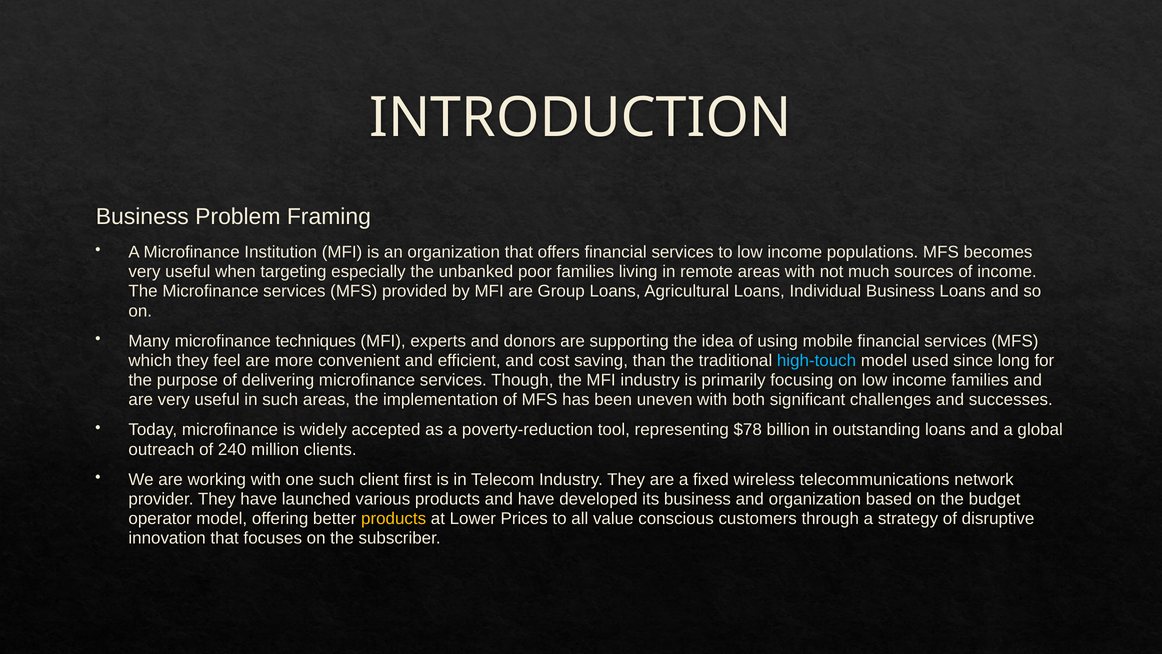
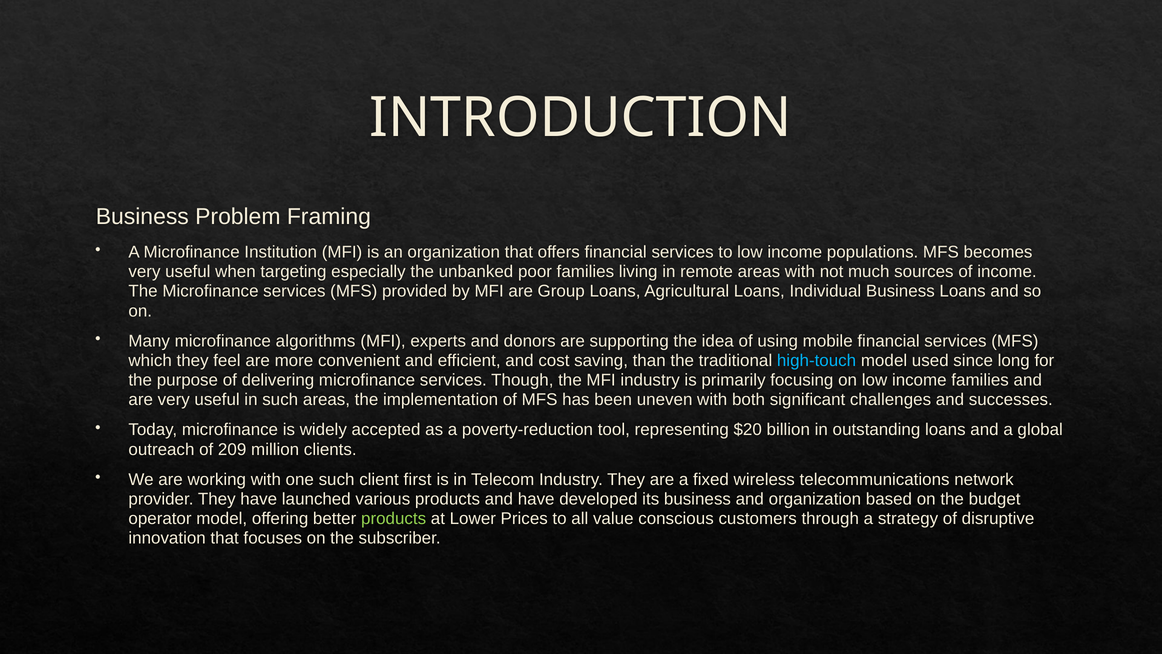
techniques: techniques -> algorithms (316, 341)
$78: $78 -> $20 (748, 430)
240: 240 -> 209 (232, 449)
products colour: yellow -> light green (394, 518)
